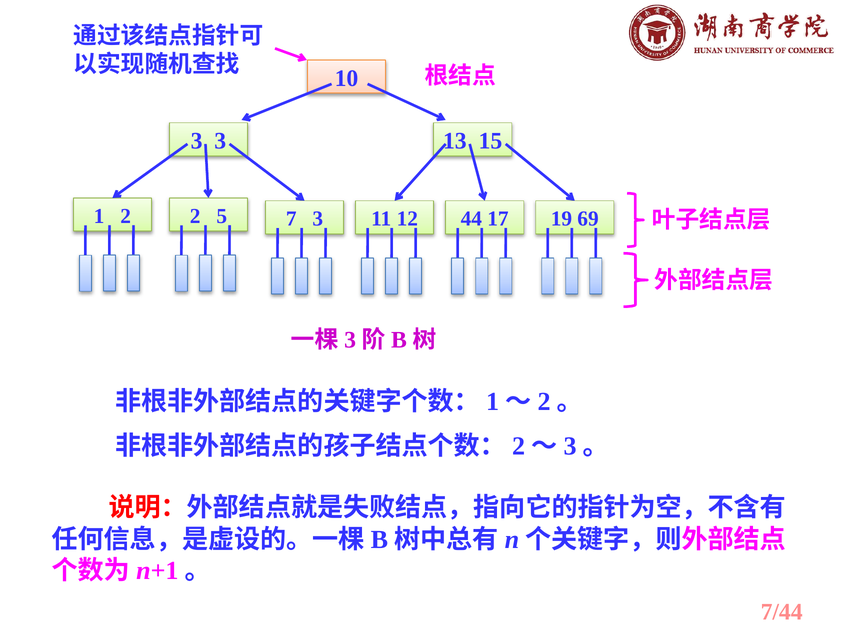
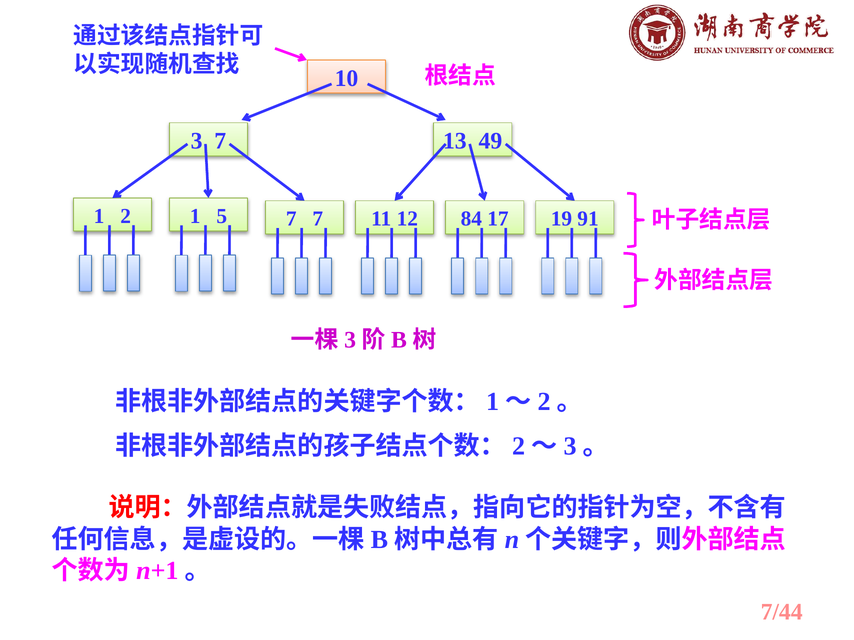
3 3: 3 -> 7 (220, 141)
15: 15 -> 49 (490, 141)
2 2: 2 -> 1 (195, 216)
7 3: 3 -> 7 (318, 219)
44: 44 -> 84 (471, 219)
69: 69 -> 91 (588, 219)
